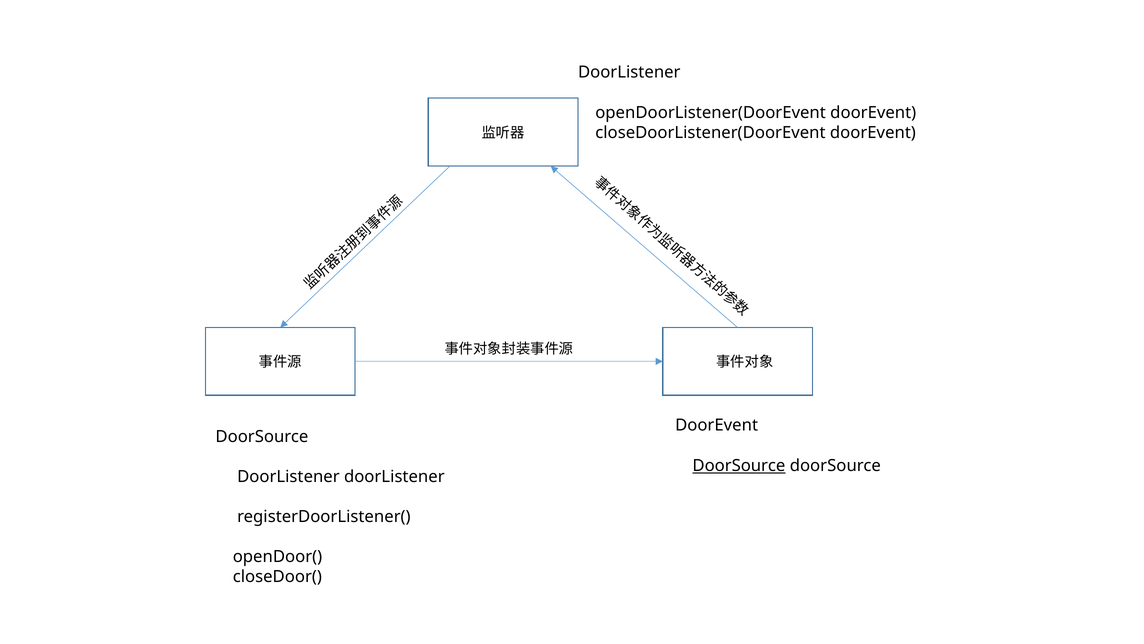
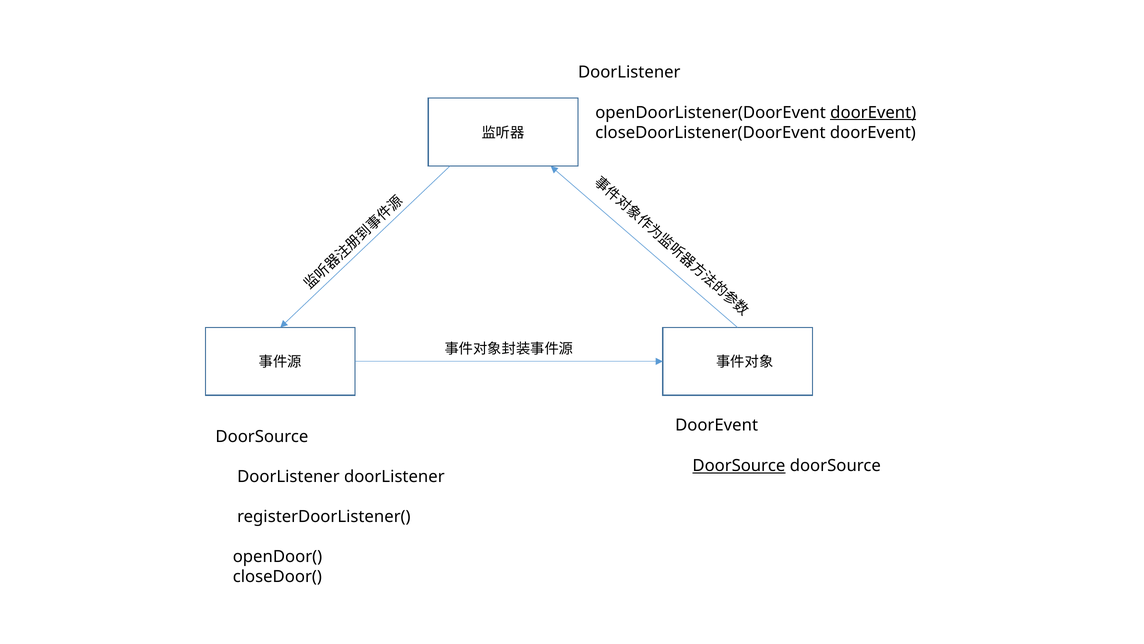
doorEvent underline: none -> present (873, 112)
